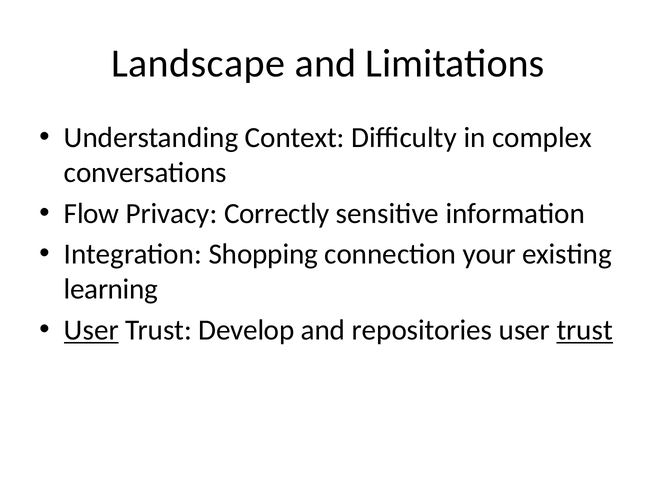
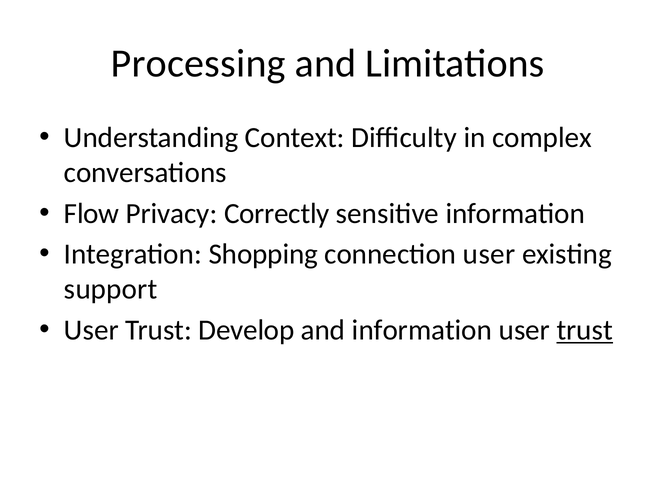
Landscape: Landscape -> Processing (198, 64)
connection your: your -> user (489, 254)
learning: learning -> support (111, 289)
User underline: present -> none (91, 330)
and repositories: repositories -> information (422, 330)
